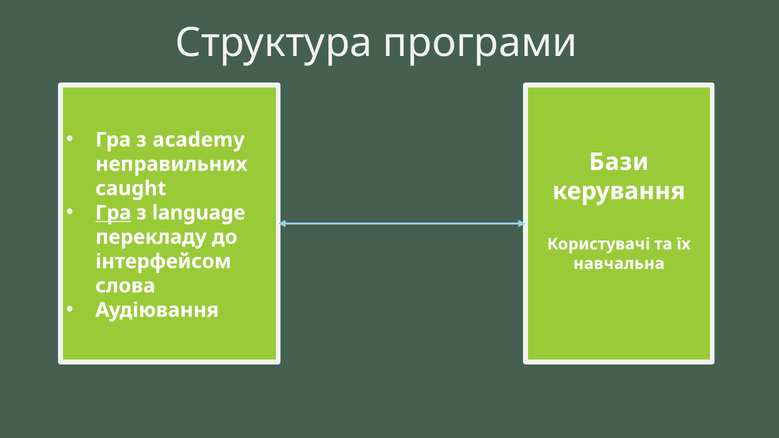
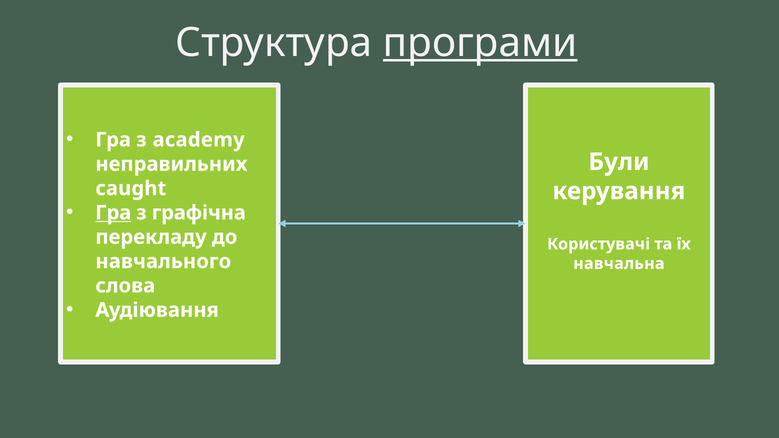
програми underline: none -> present (480, 43)
Бази: Бази -> Були (619, 162)
language: language -> графічна (199, 213)
інтерфейсом: інтерфейсом -> навчального (163, 262)
